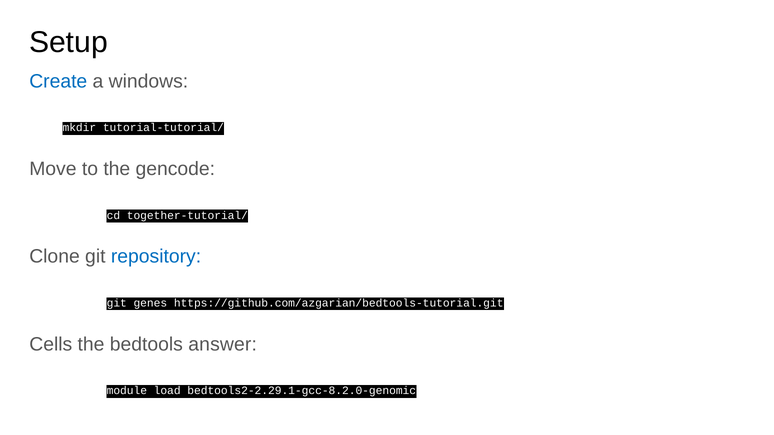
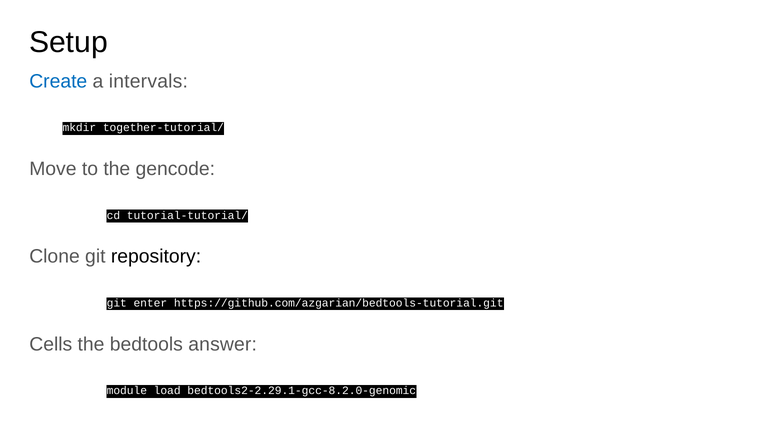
windows: windows -> intervals (148, 81)
tutorial-tutorial/: tutorial-tutorial/ -> together-tutorial/ (163, 128)
together-tutorial/: together-tutorial/ -> tutorial-tutorial/ (187, 216)
repository colour: blue -> black (156, 257)
genes: genes -> enter (150, 303)
